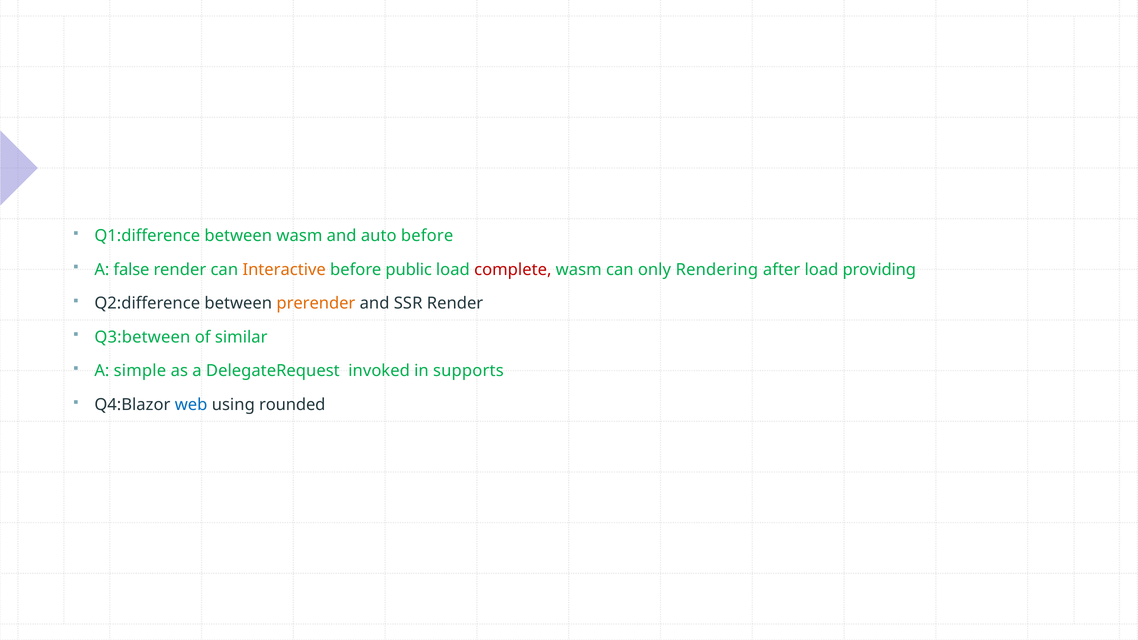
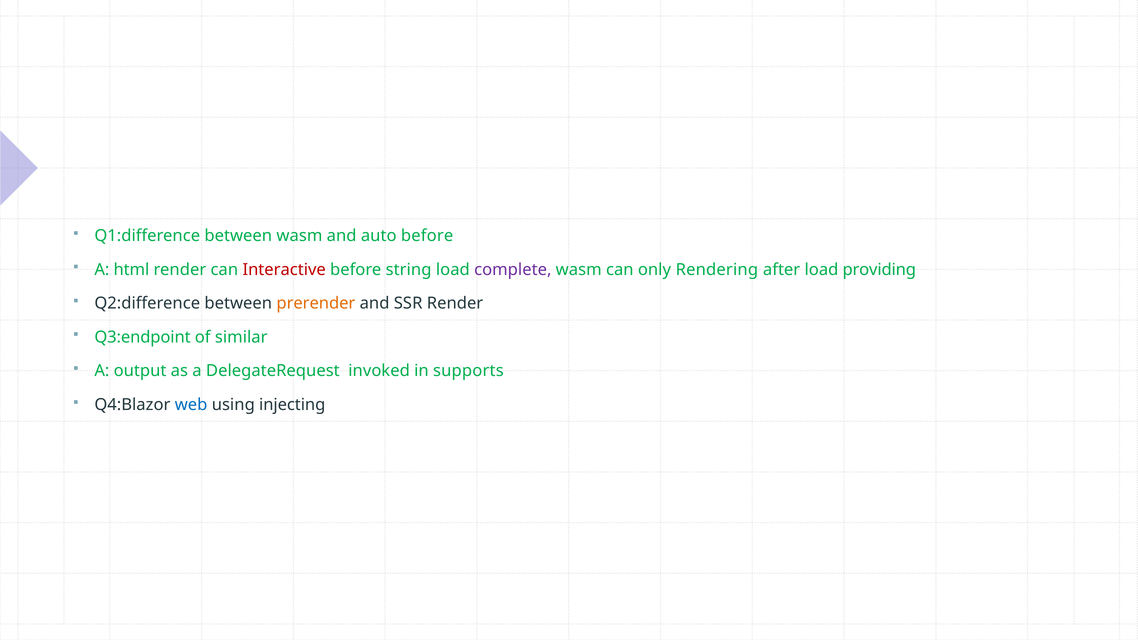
false: false -> html (131, 270)
Interactive colour: orange -> red (284, 270)
public: public -> string (409, 270)
complete colour: red -> purple (513, 270)
Q3:between: Q3:between -> Q3:endpoint (143, 337)
simple: simple -> output (140, 371)
rounded: rounded -> injecting (292, 405)
